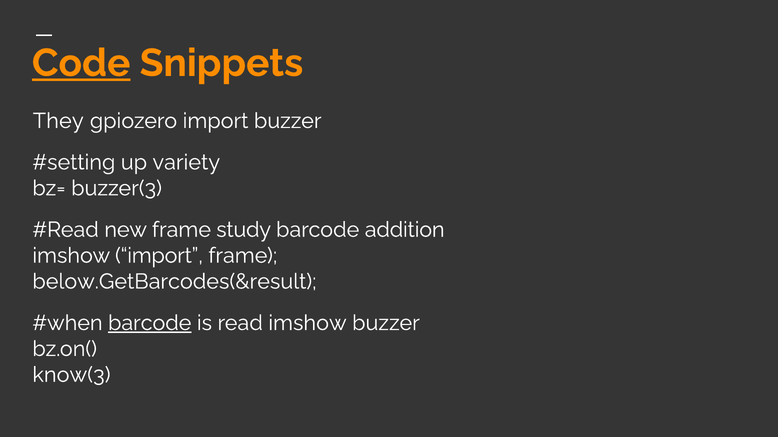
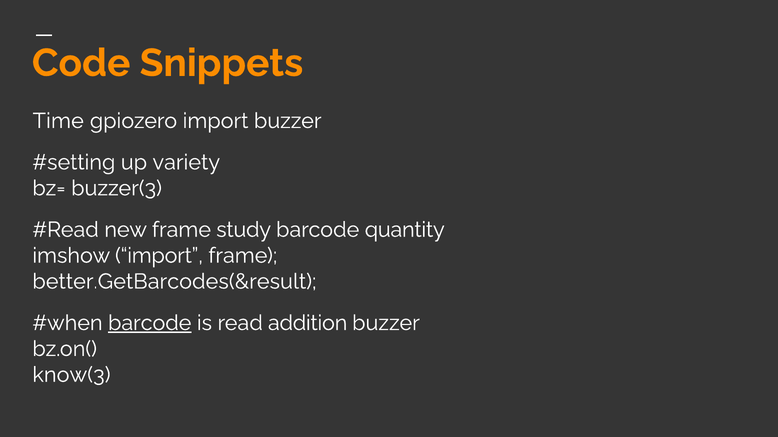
Code underline: present -> none (81, 63)
They: They -> Time (58, 121)
addition: addition -> quantity (405, 230)
below.GetBarcodes(&result: below.GetBarcodes(&result -> better.GetBarcodes(&result (174, 282)
read imshow: imshow -> addition (308, 323)
